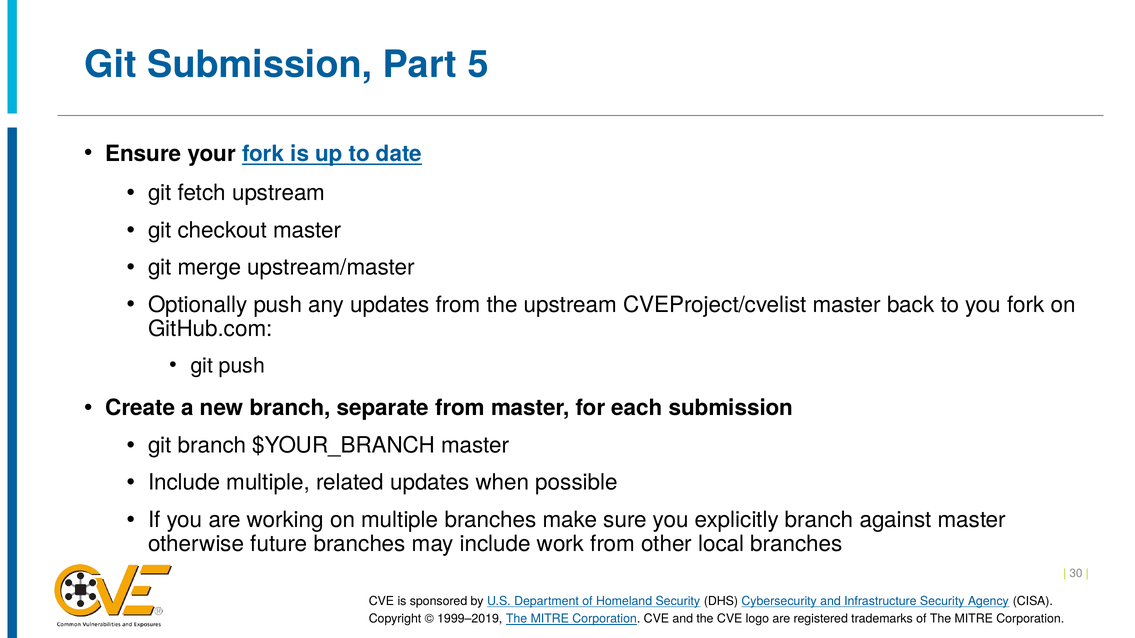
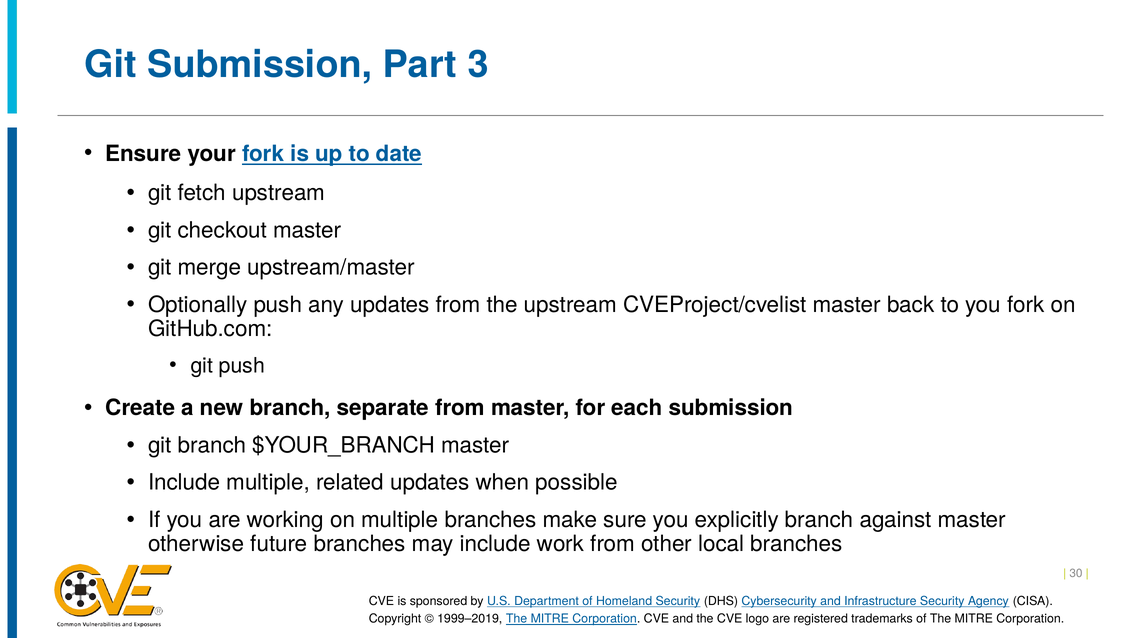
5: 5 -> 3 (478, 65)
